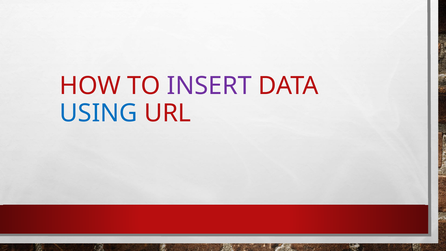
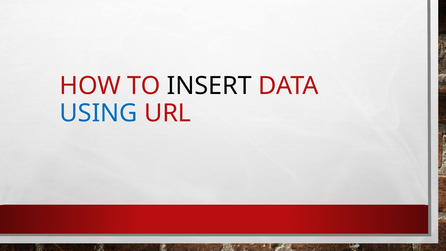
INSERT colour: purple -> black (209, 86)
